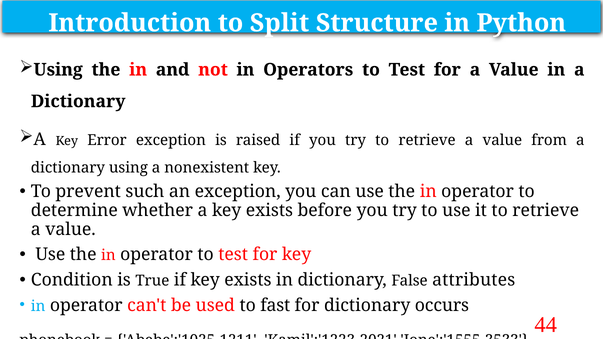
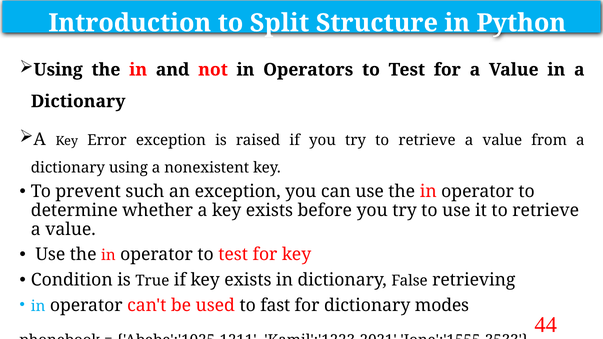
attributes: attributes -> retrieving (474, 280)
occurs: occurs -> modes (442, 305)
